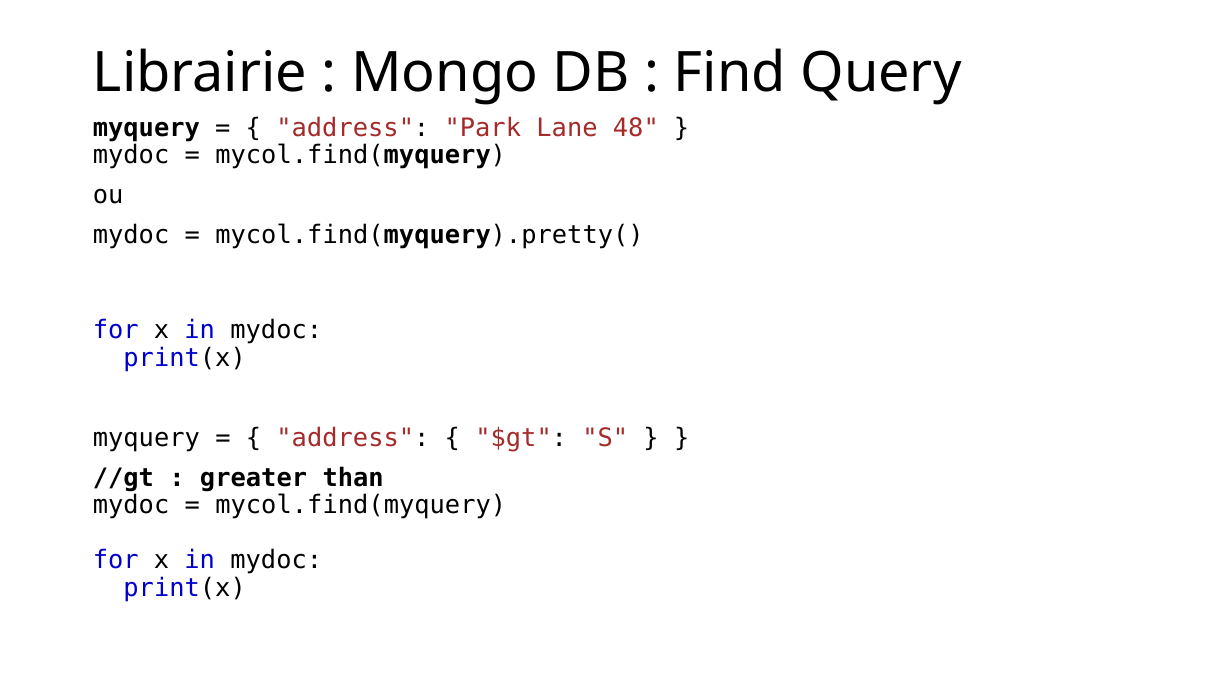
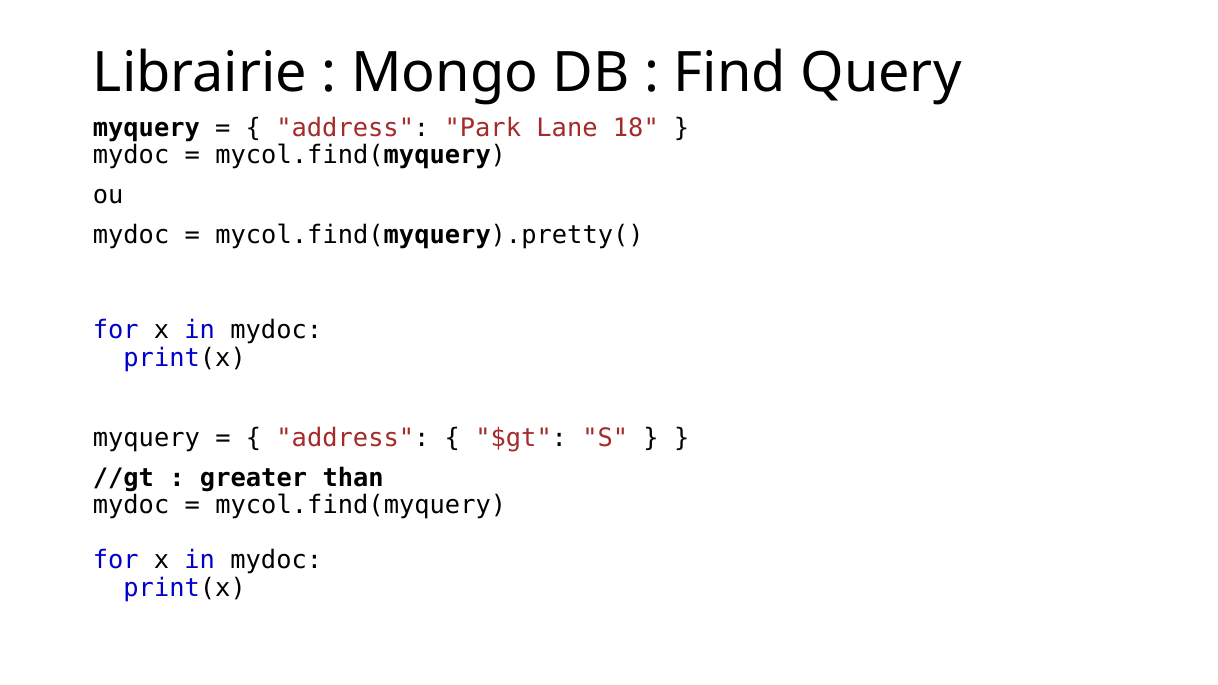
48: 48 -> 18 (636, 128)
